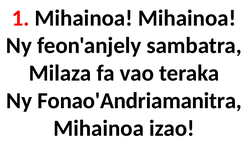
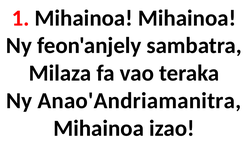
Fonao'Andriamanitra: Fonao'Andriamanitra -> Anao'Andriamanitra (139, 100)
